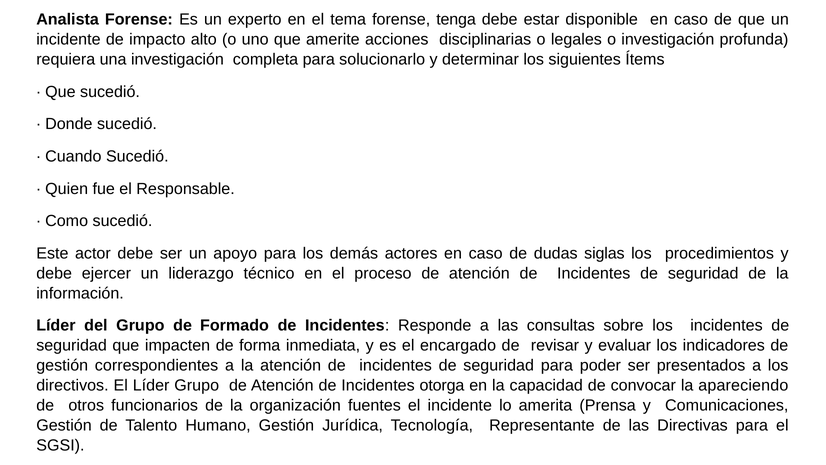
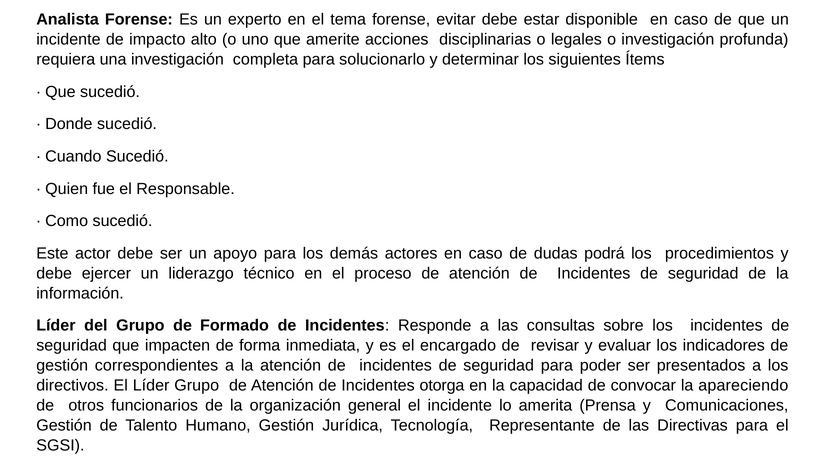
tenga: tenga -> evitar (456, 20)
siglas: siglas -> podrá (604, 253)
fuentes: fuentes -> general (375, 405)
